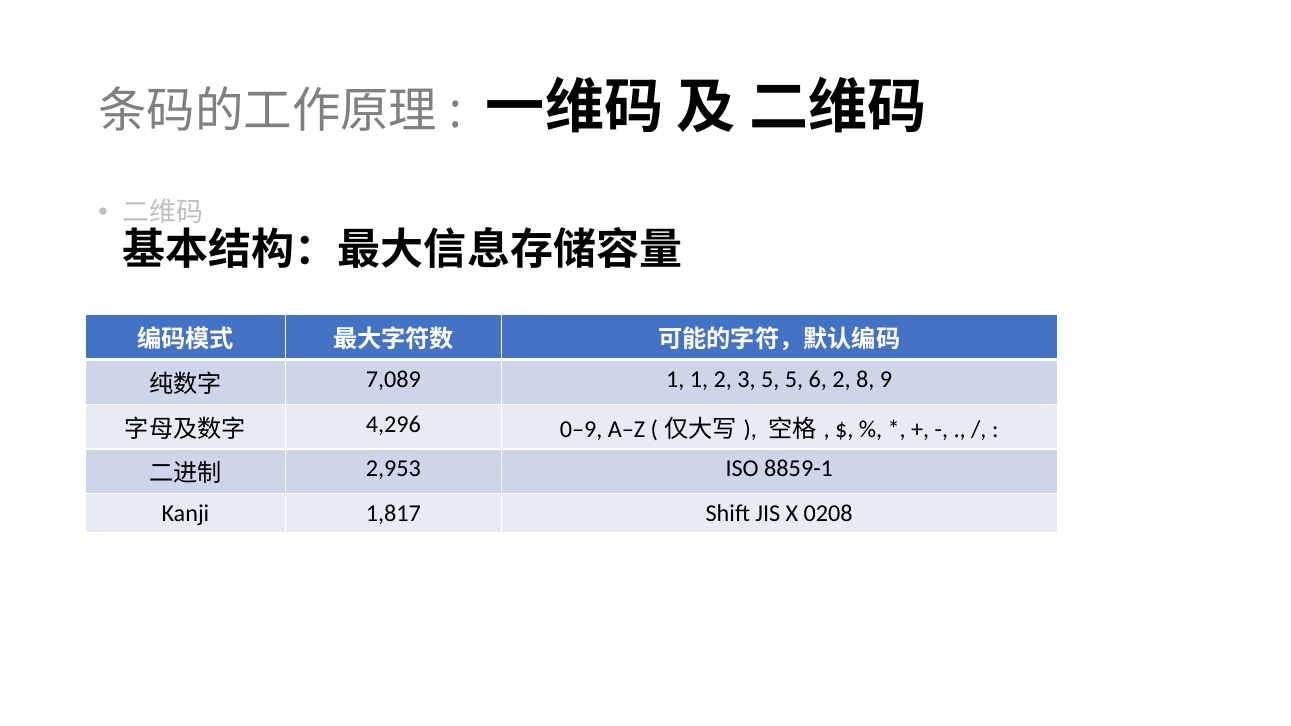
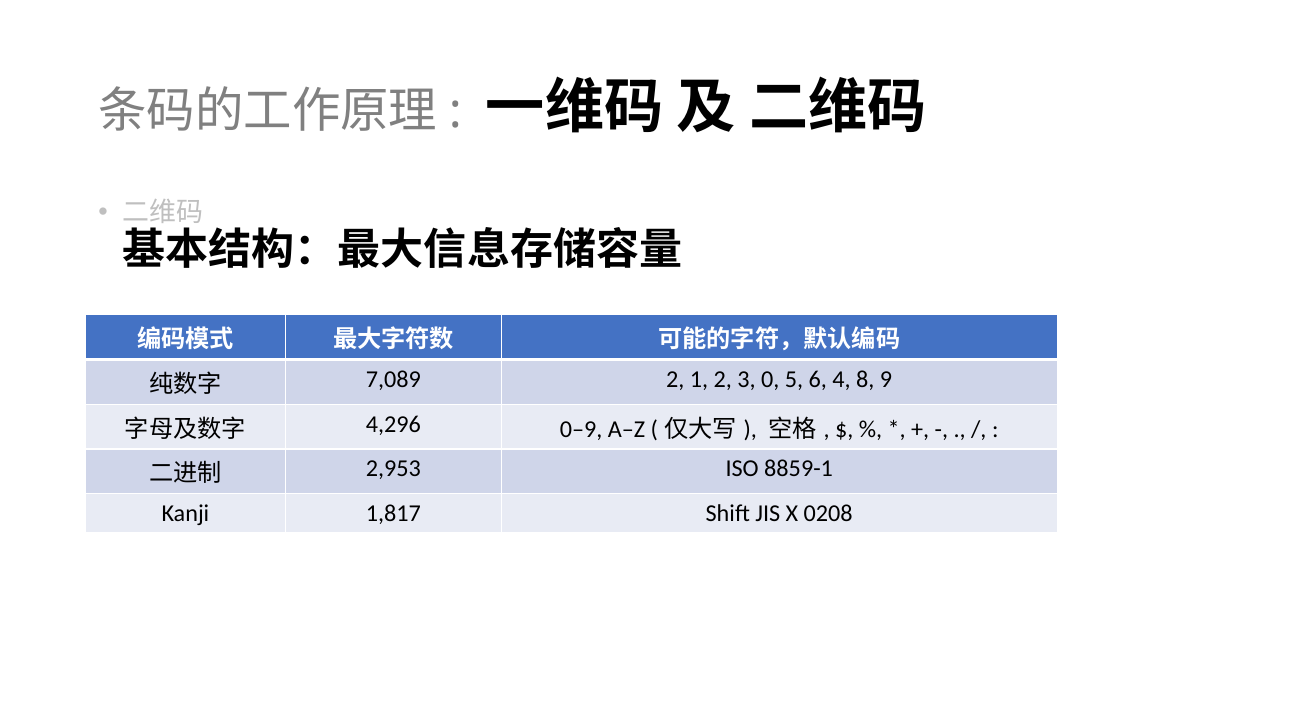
7,089 1: 1 -> 2 (675, 380)
3 5: 5 -> 0 (770, 380)
6 2: 2 -> 4 (841, 380)
